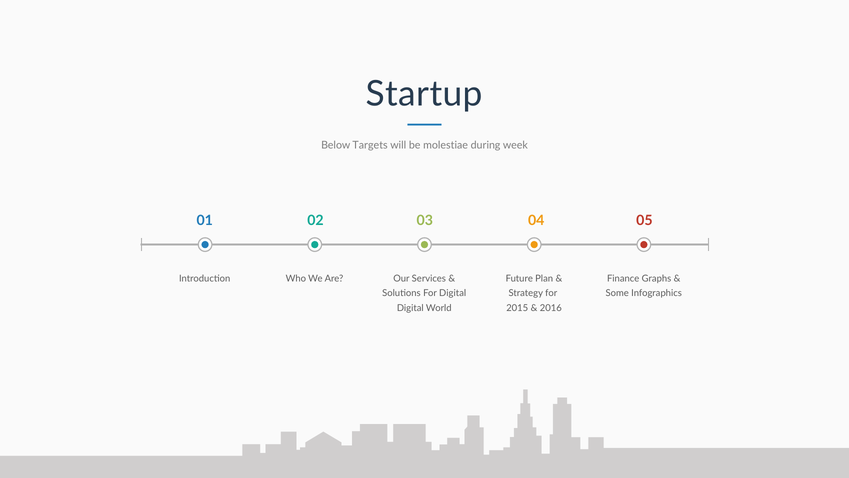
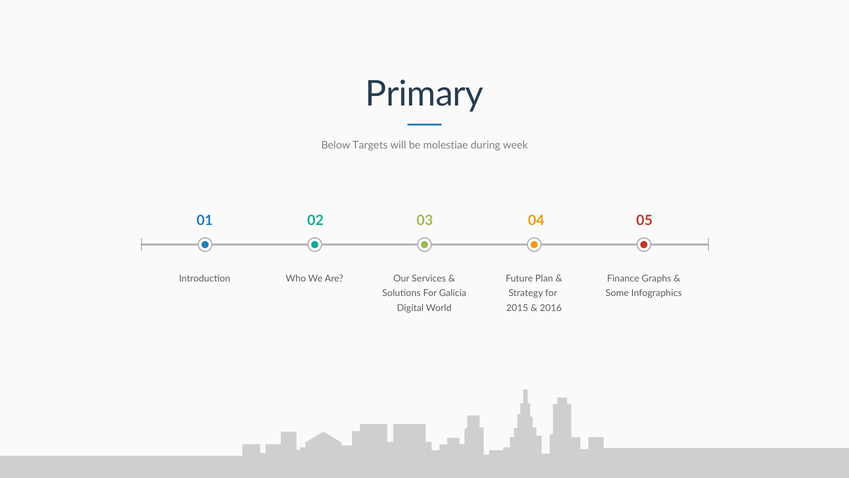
Startup: Startup -> Primary (425, 94)
For Digital: Digital -> Galicia (453, 293)
